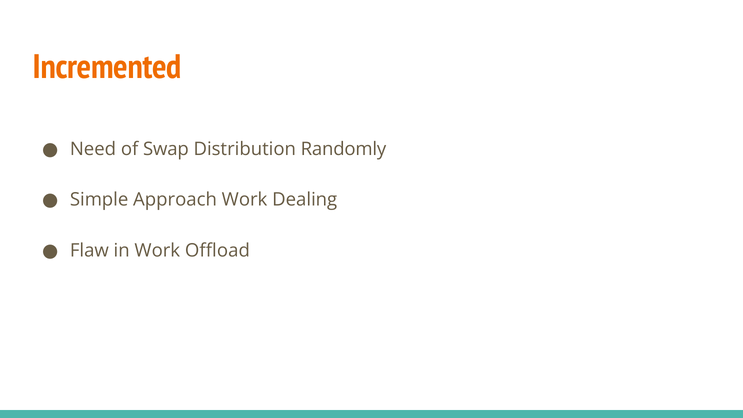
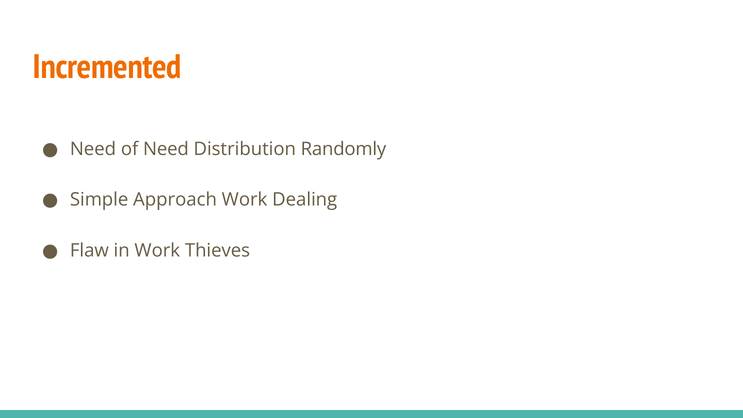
of Swap: Swap -> Need (166, 149)
Offload: Offload -> Thieves (217, 250)
